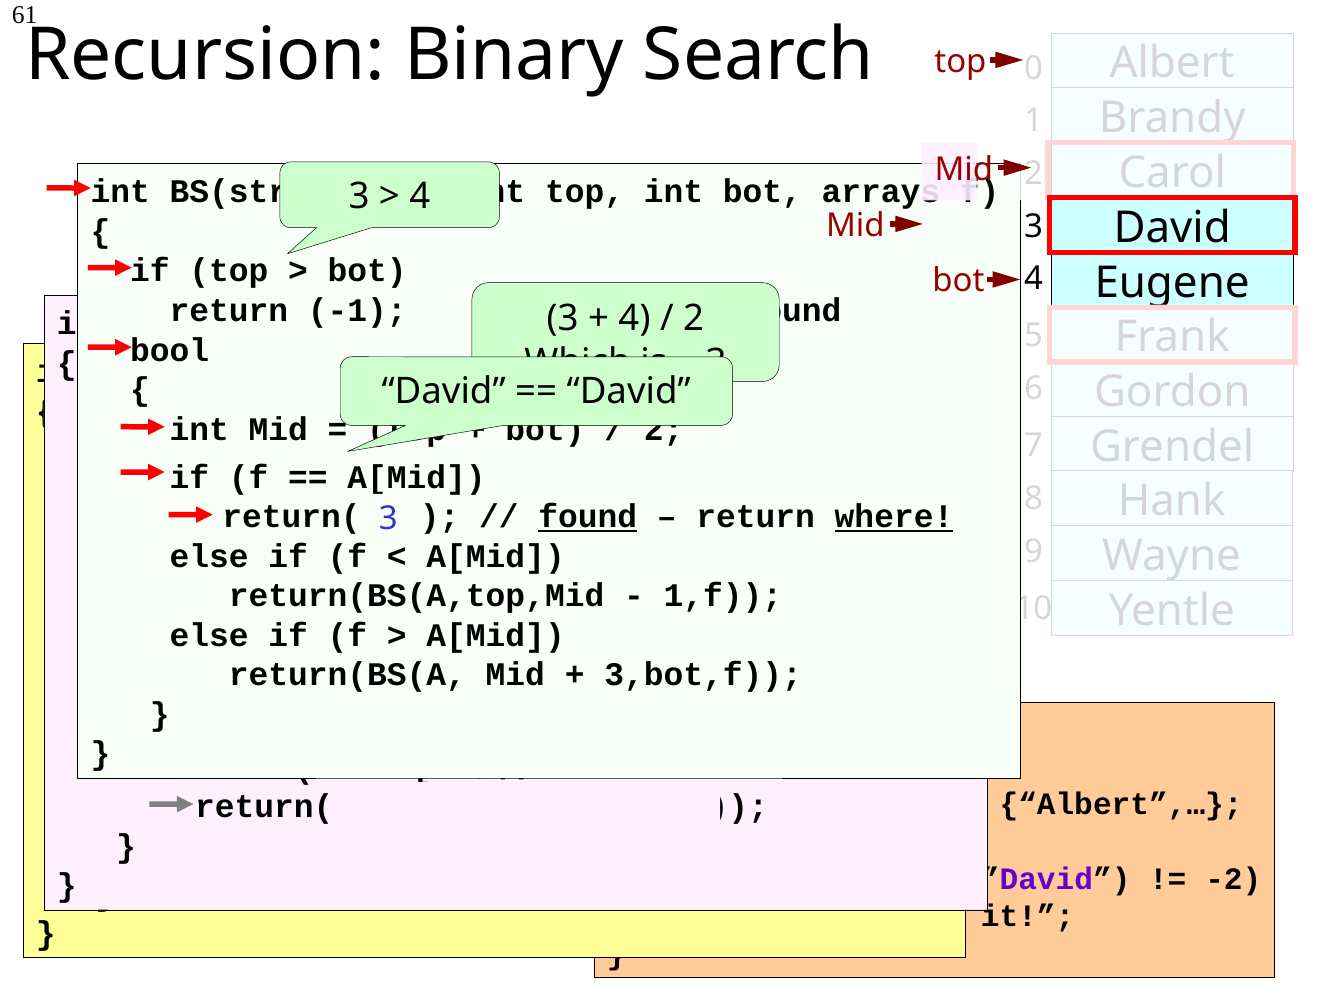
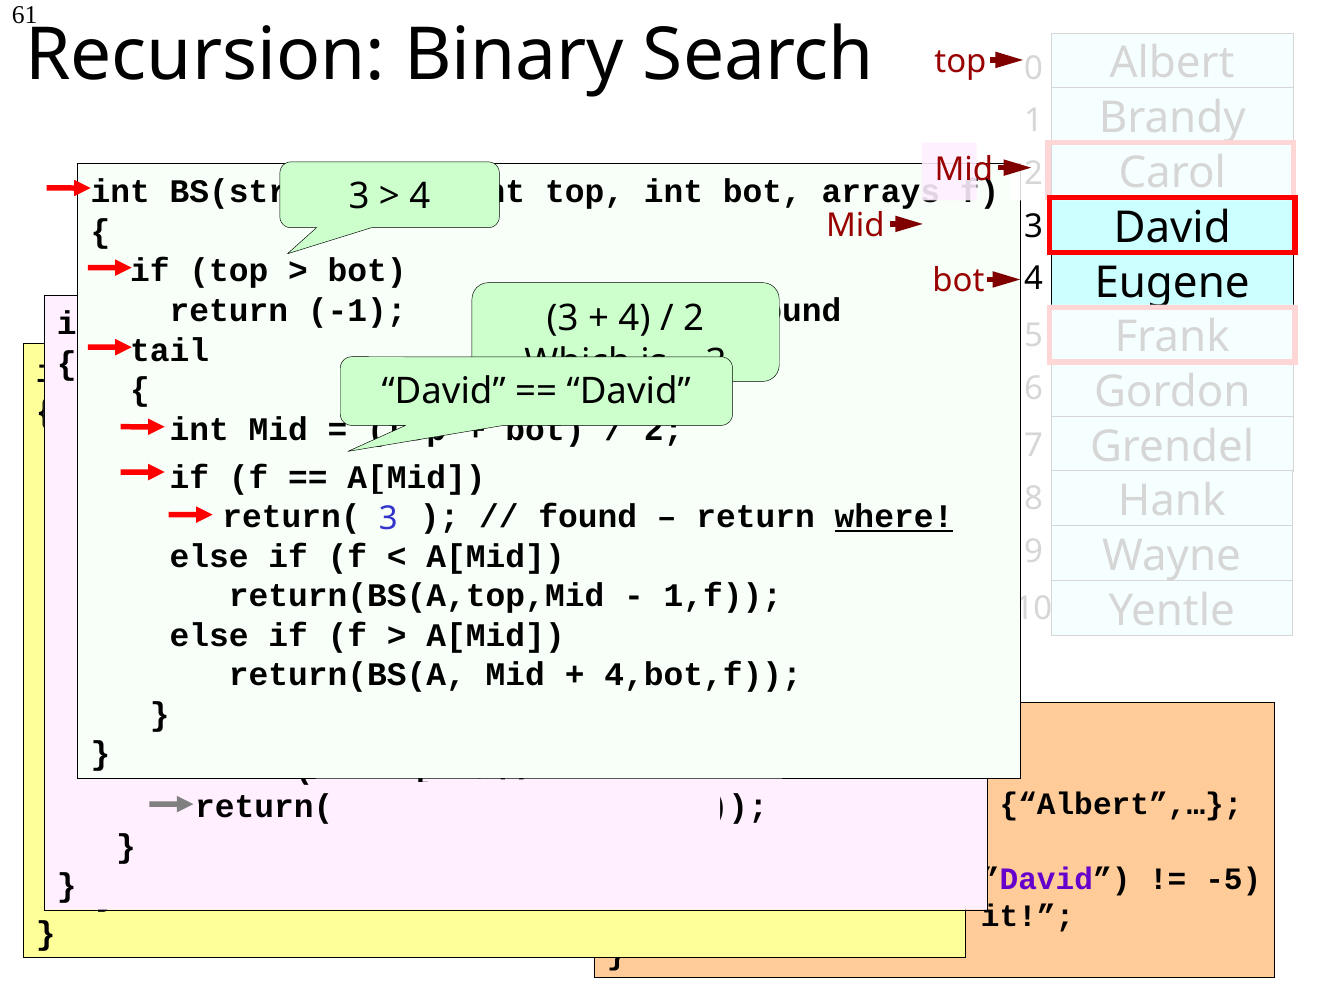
bool: bool -> tail (170, 350)
found underline: present -> none (588, 517)
3,bot,f: 3,bot,f -> 4,bot,f (703, 675)
-2: -2 -> -5 (1233, 879)
